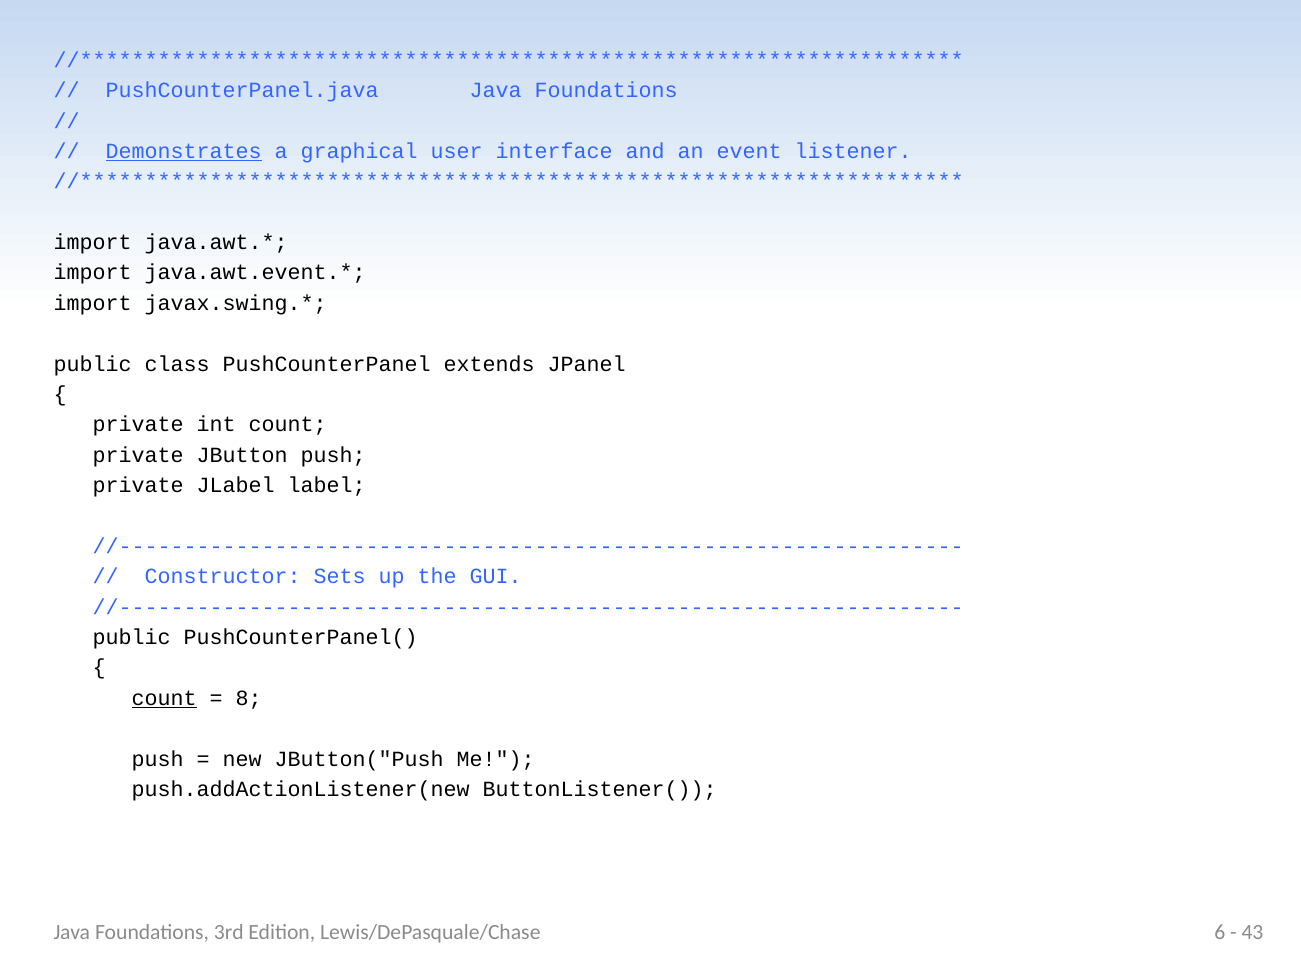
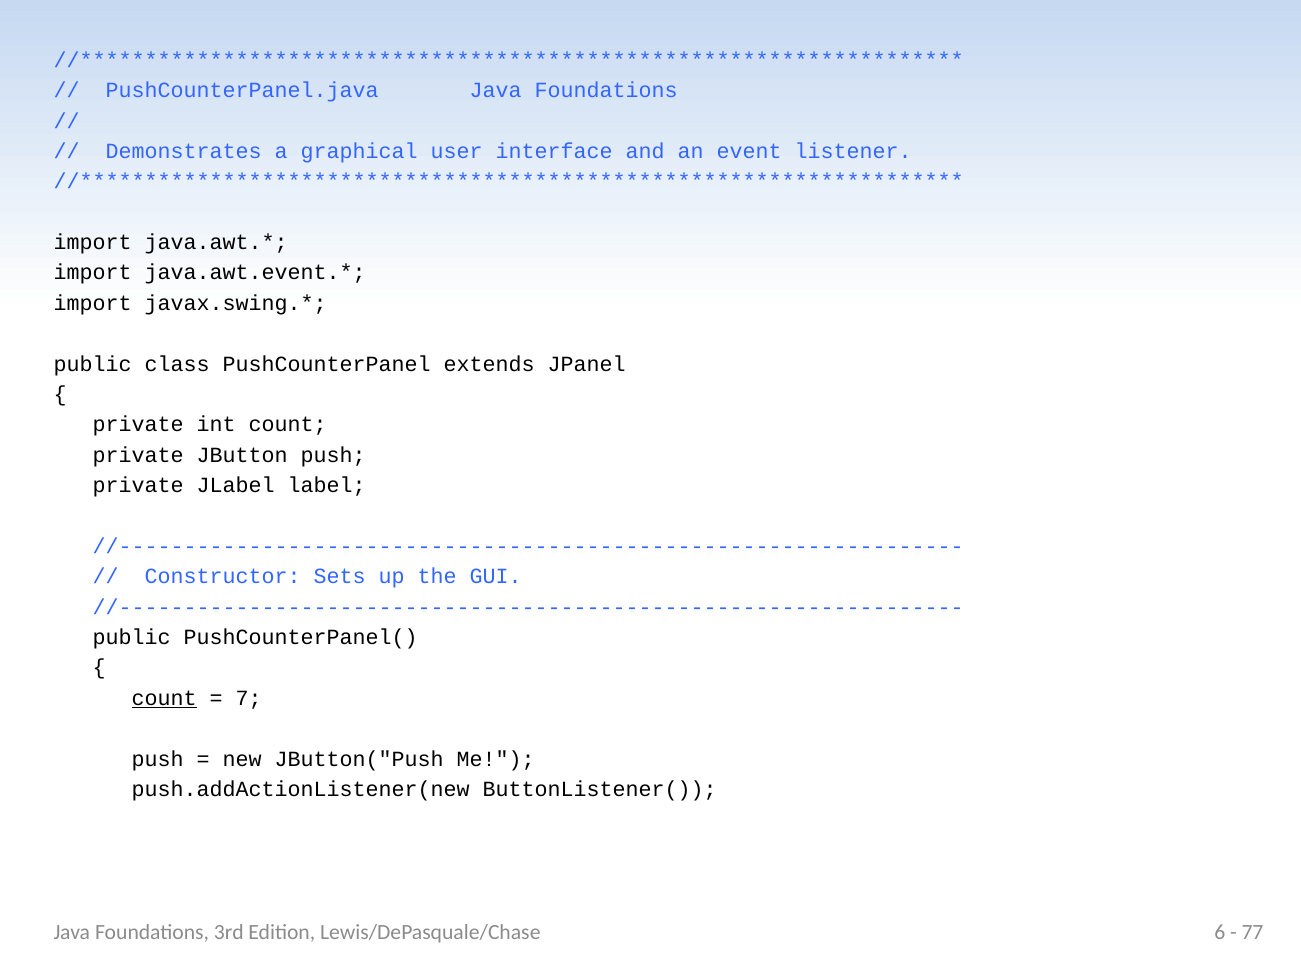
Demonstrates underline: present -> none (184, 151)
8: 8 -> 7 (249, 698)
43: 43 -> 77 (1253, 932)
